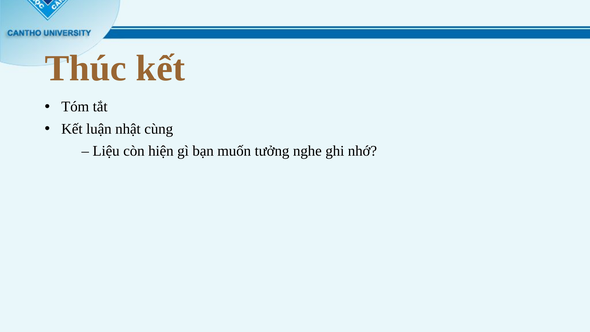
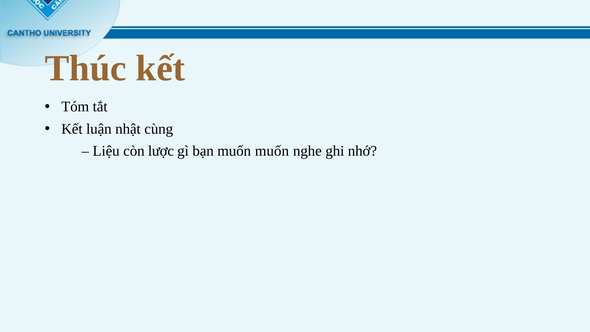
hiện: hiện -> lược (161, 151)
muốn tưởng: tưởng -> muốn (272, 151)
